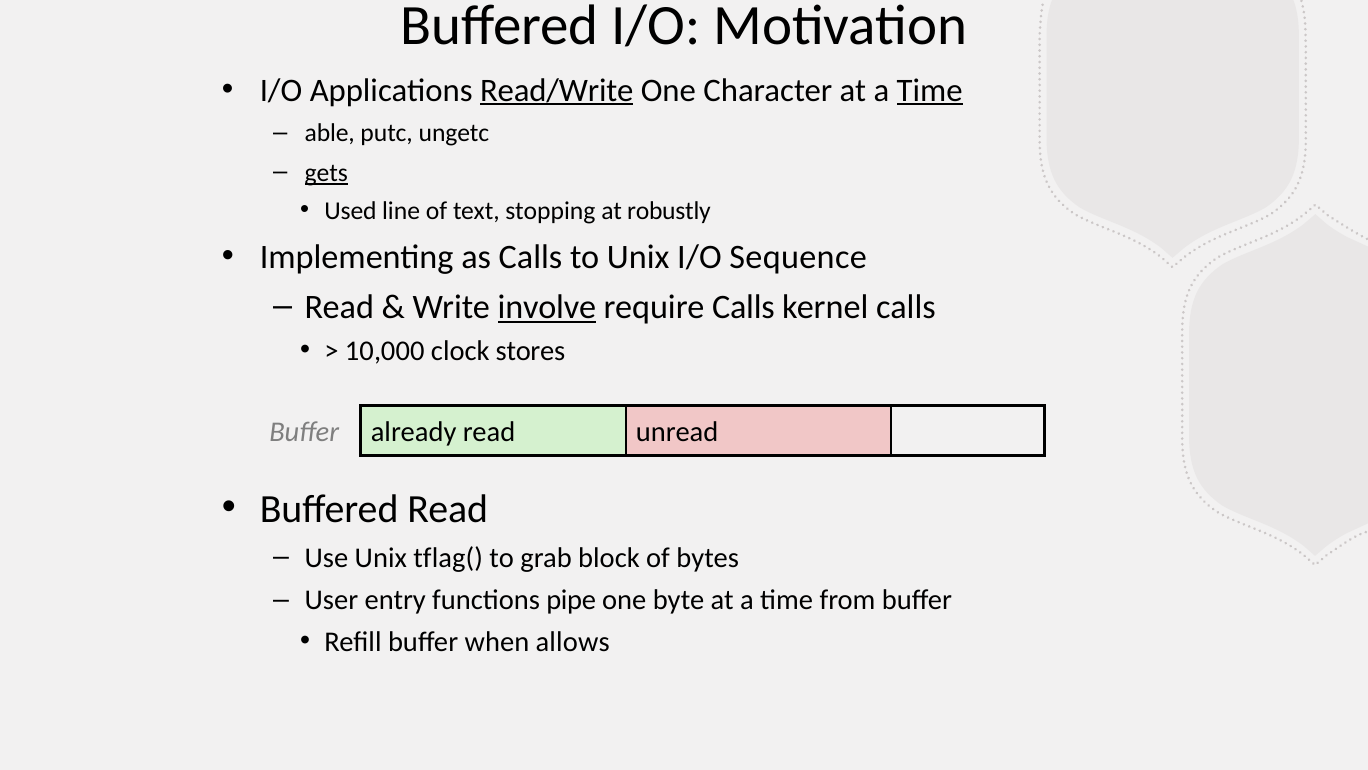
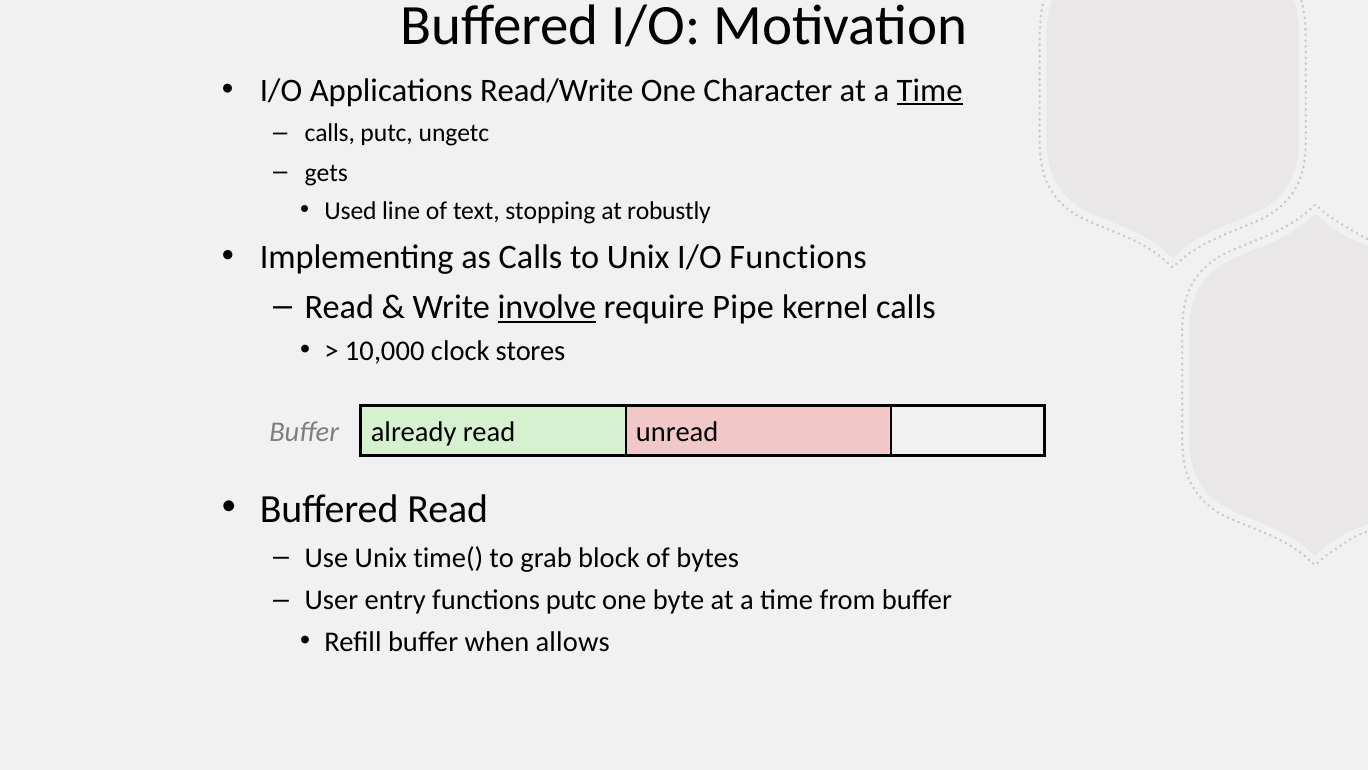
Read/Write underline: present -> none (557, 90)
able: able -> calls (330, 133)
gets underline: present -> none (326, 173)
I/O Sequence: Sequence -> Functions (798, 257)
require Calls: Calls -> Pipe (743, 307)
tflag(: tflag( -> time( (448, 557)
functions pipe: pipe -> putc (571, 600)
